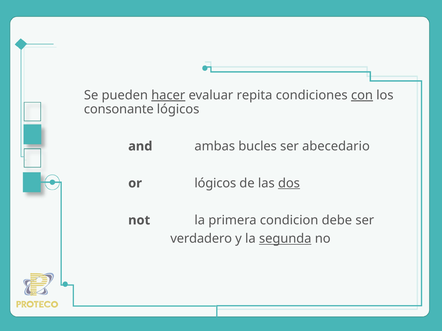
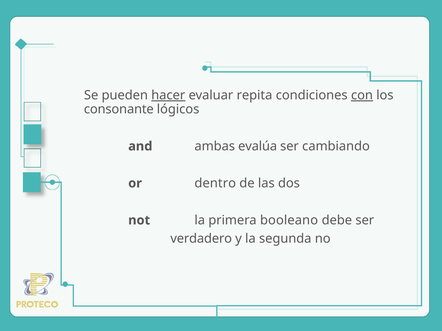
bucles: bucles -> evalúa (258, 146)
abecedario: abecedario -> cambiando (336, 146)
or lógicos: lógicos -> dentro (215, 184)
dos underline: present -> none (289, 184)
condicion: condicion -> booleano (289, 221)
segunda underline: present -> none (285, 239)
